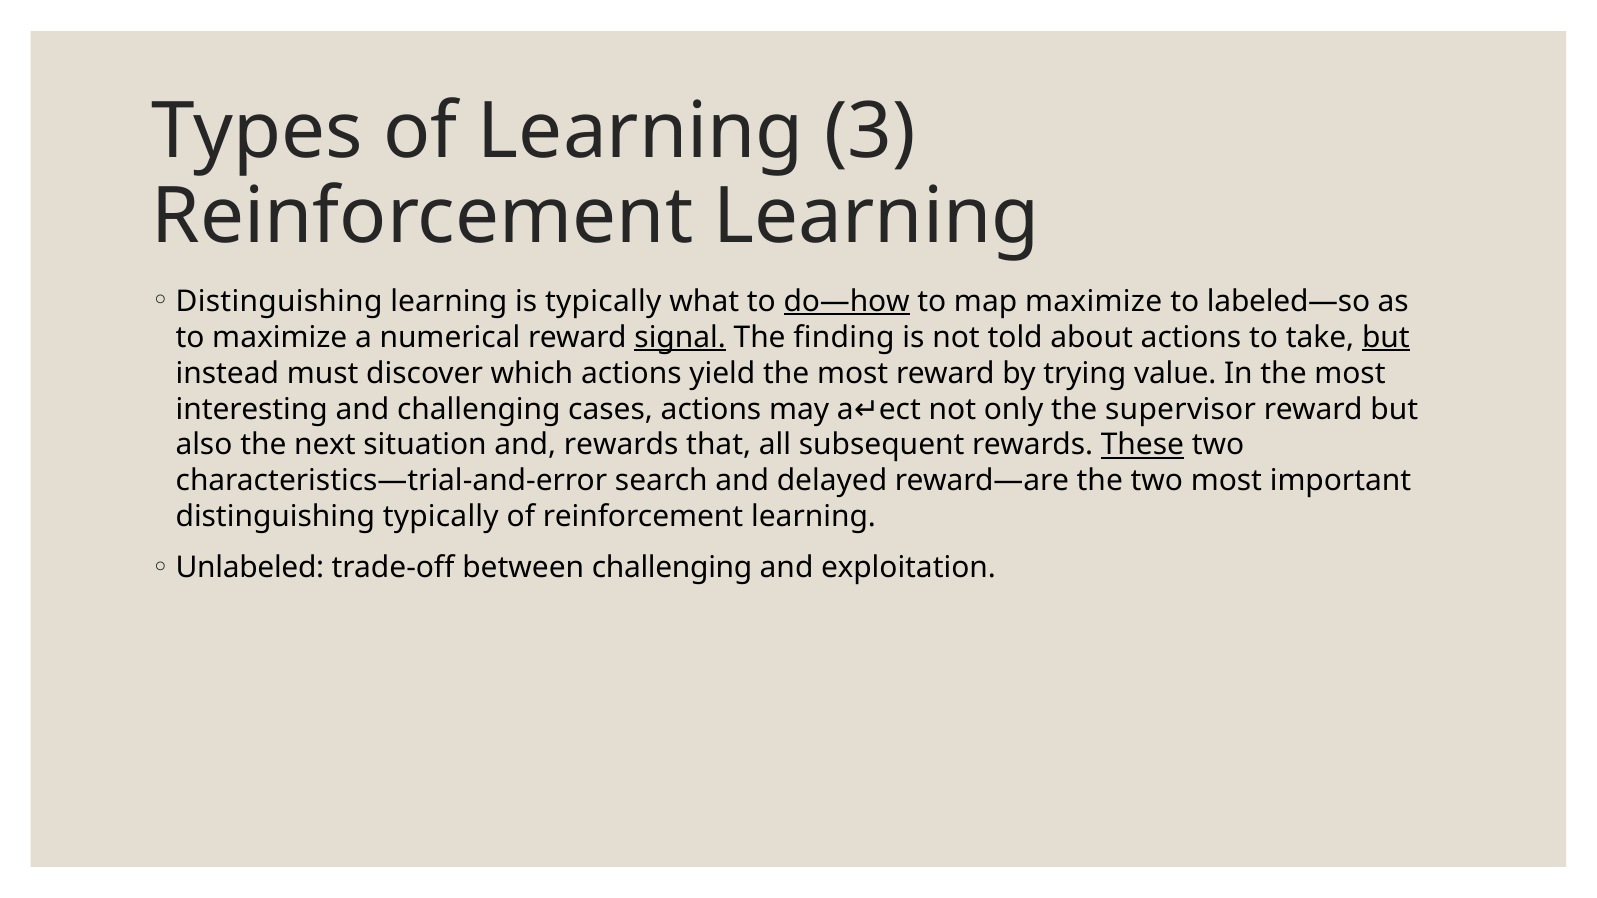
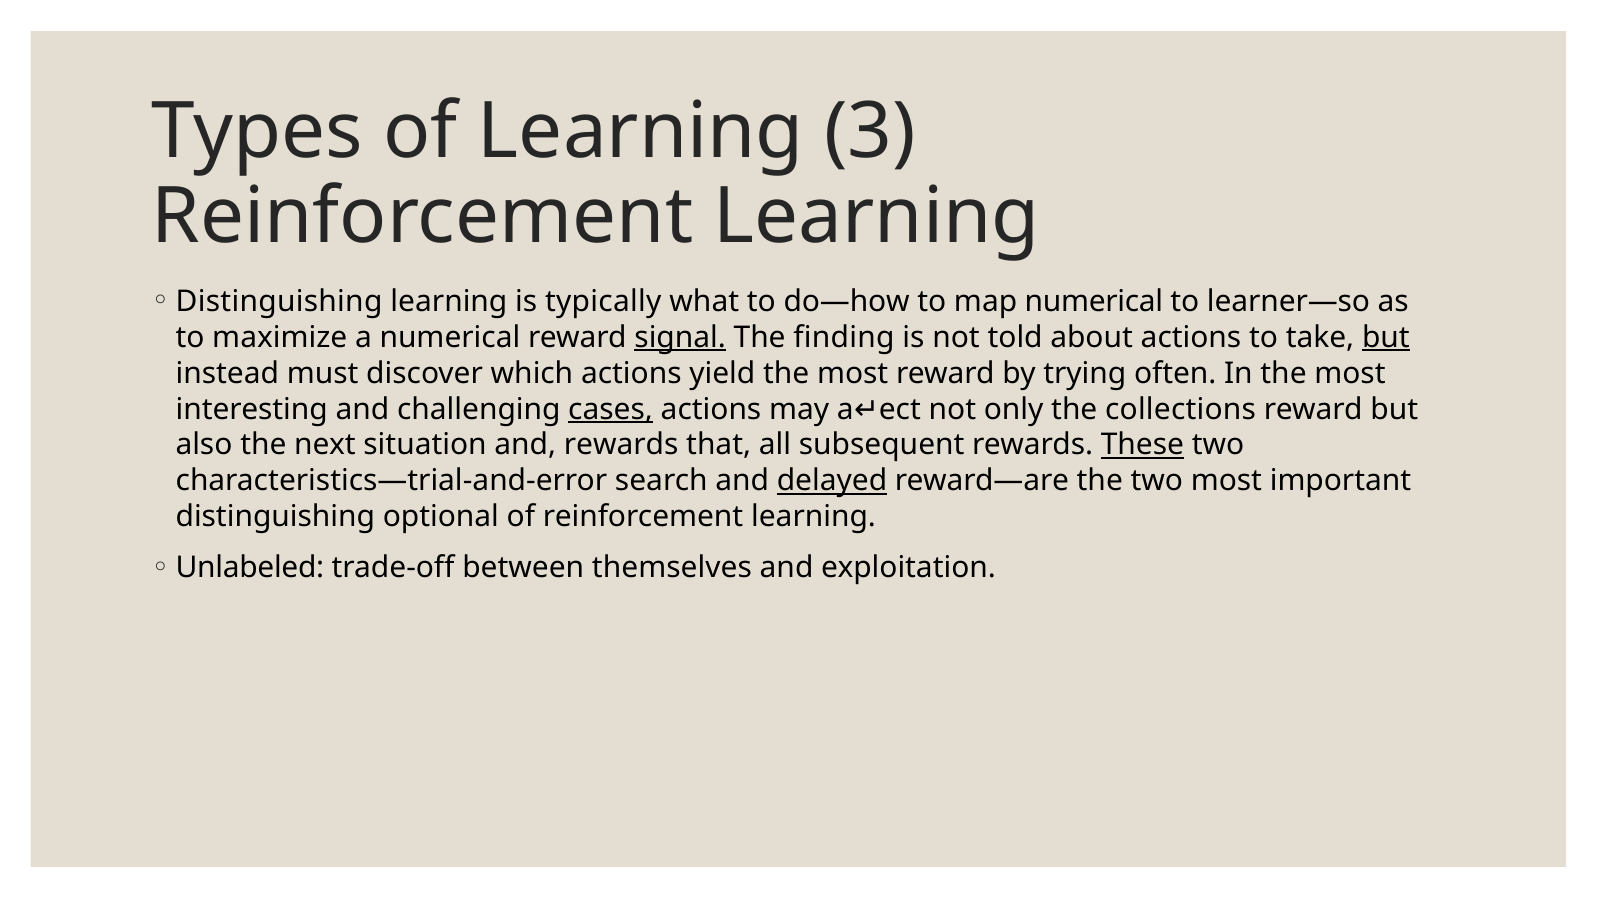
do—how underline: present -> none (847, 302)
map maximize: maximize -> numerical (1094, 302)
labeled—so: labeled—so -> learner—so (1288, 302)
value: value -> often (1175, 373)
cases underline: none -> present (611, 409)
supervisor: supervisor -> collections (1181, 409)
delayed underline: none -> present (832, 481)
distinguishing typically: typically -> optional (441, 517)
between challenging: challenging -> themselves (672, 568)
